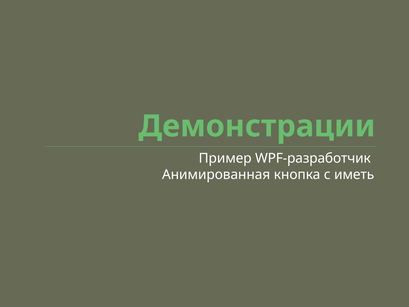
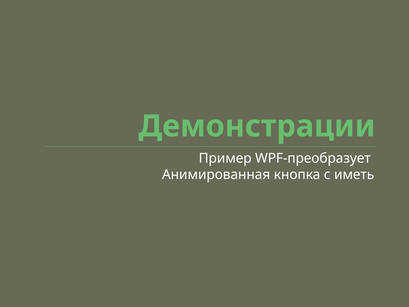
WPF-разработчик: WPF-разработчик -> WPF-преобразует (313, 158)
